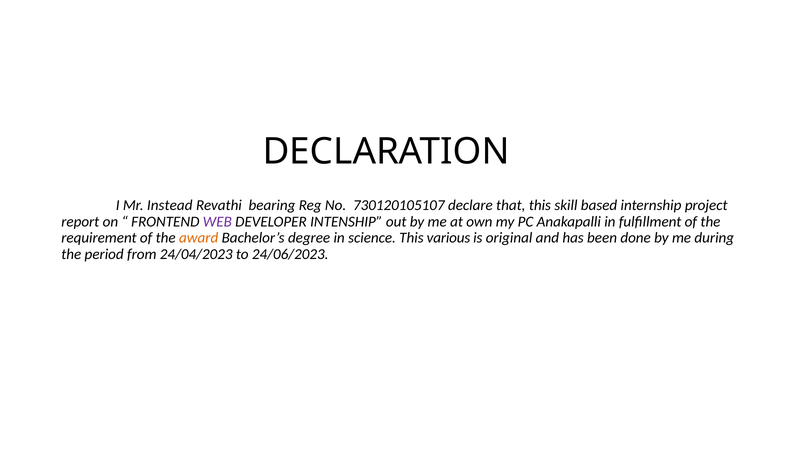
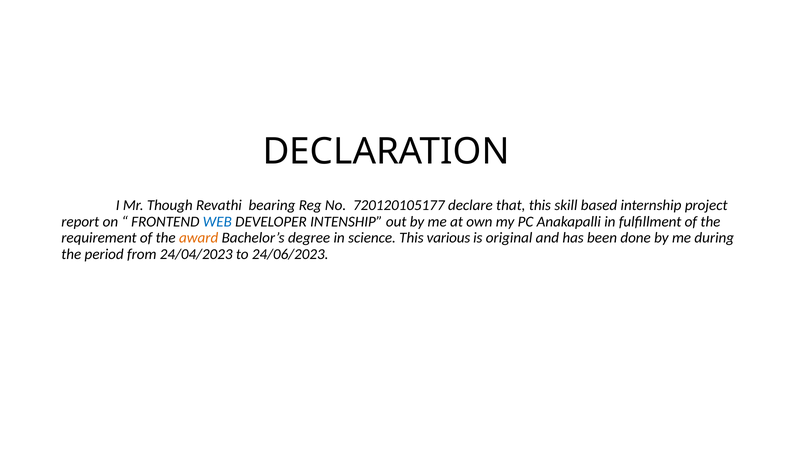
Instead: Instead -> Though (170, 205)
730120105107: 730120105107 -> 720120105177 (399, 205)
WEB colour: purple -> blue (217, 222)
